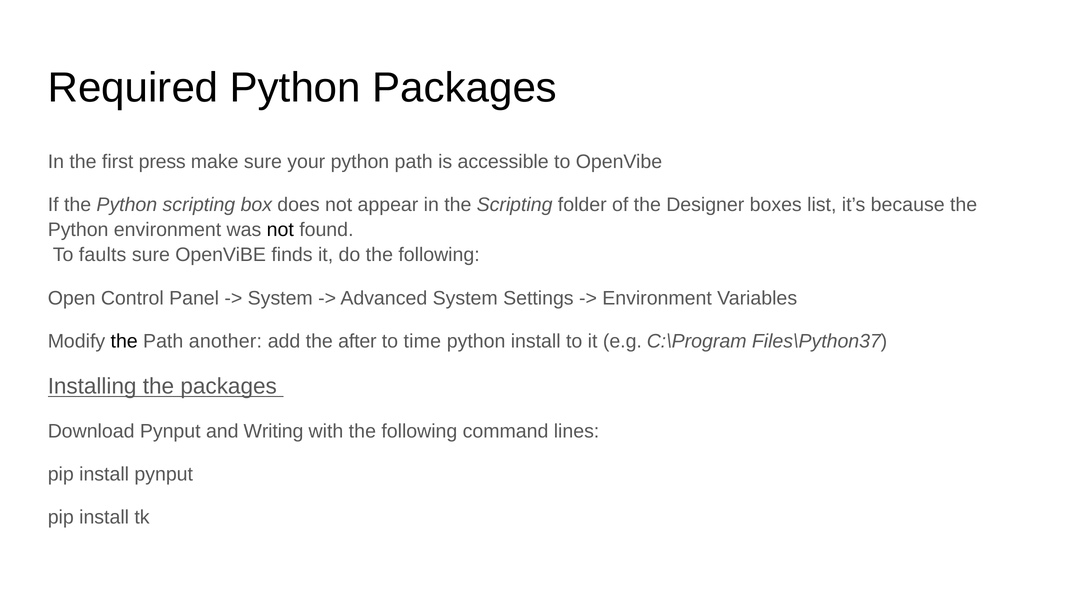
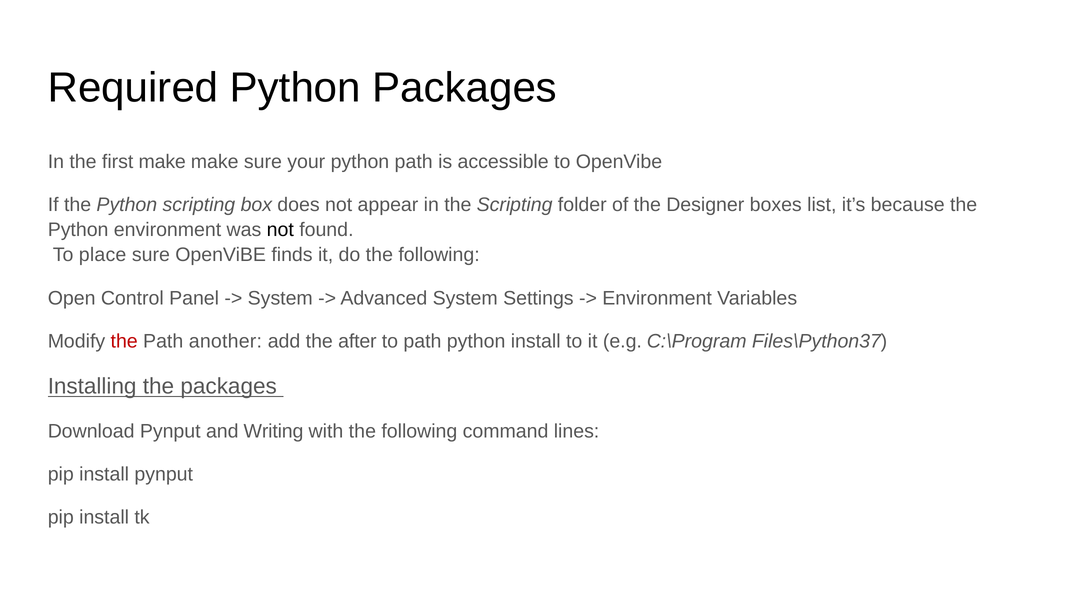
first press: press -> make (162, 162)
faults: faults -> place (103, 255)
the colour: black -> red (124, 341)
to time: time -> path (422, 341)
